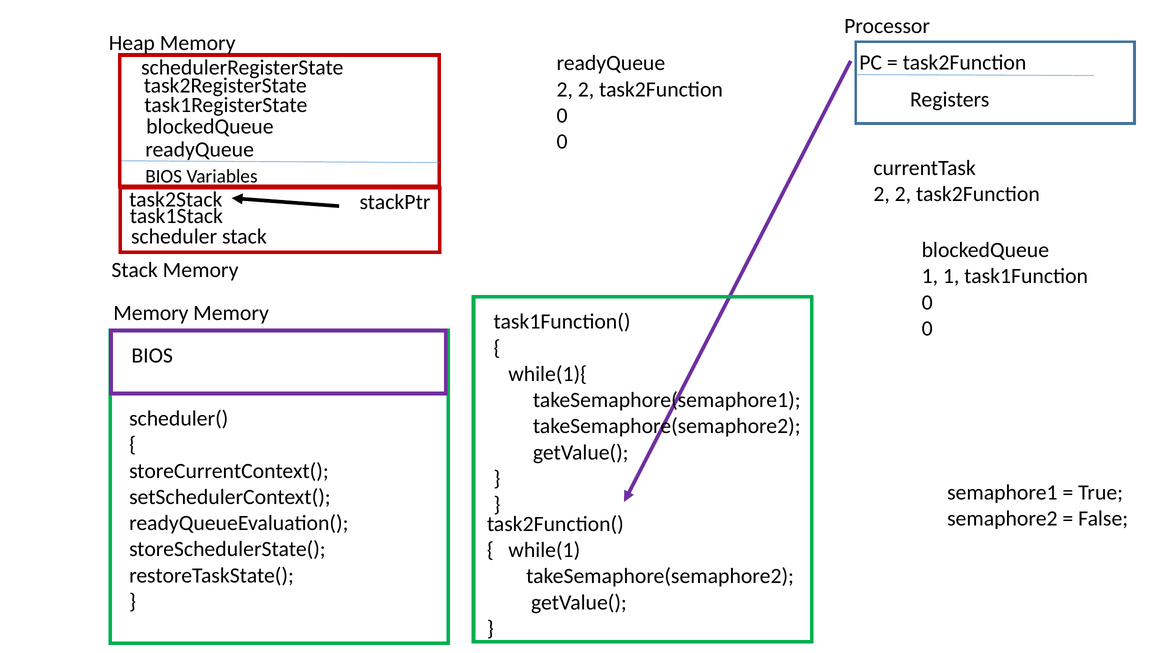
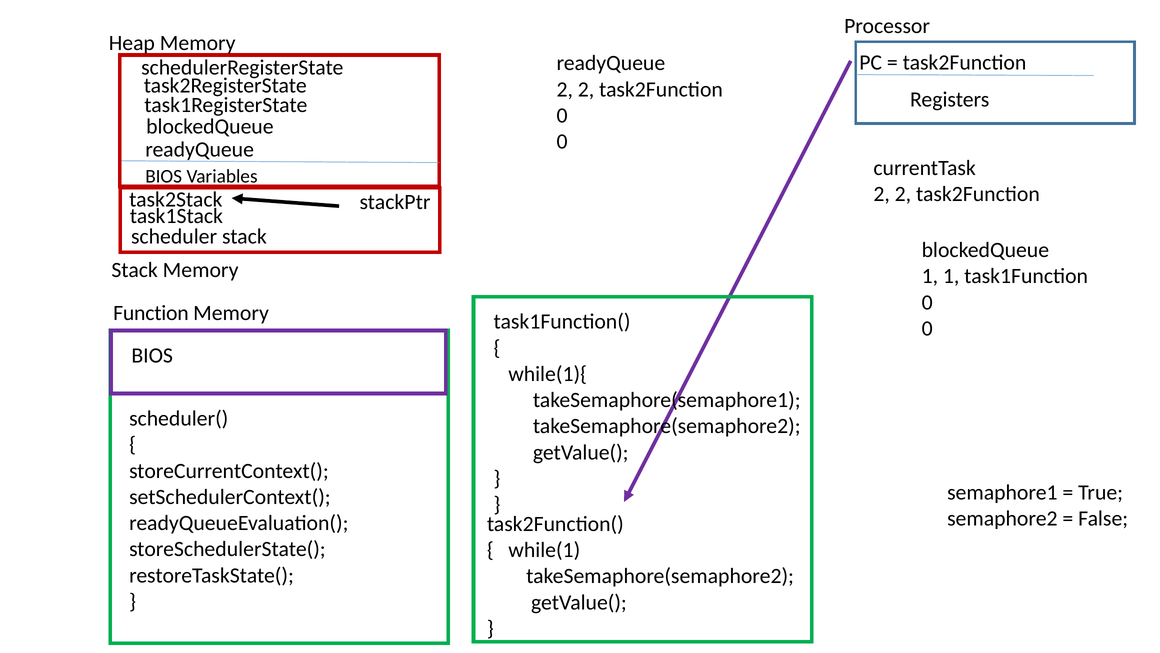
Memory: Memory -> Function (151, 313)
